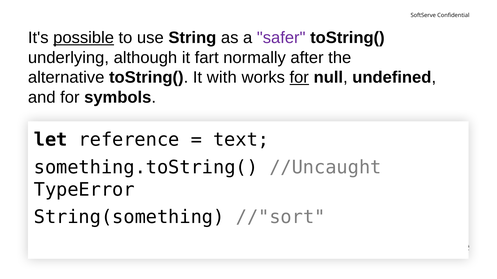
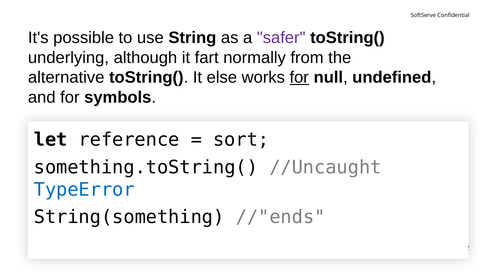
possible underline: present -> none (84, 38)
after: after -> from (307, 58)
with: with -> else (222, 78)
text: text -> sort (241, 140)
TypeError colour: black -> blue (84, 190)
//"sort: //"sort -> //"ends (281, 217)
